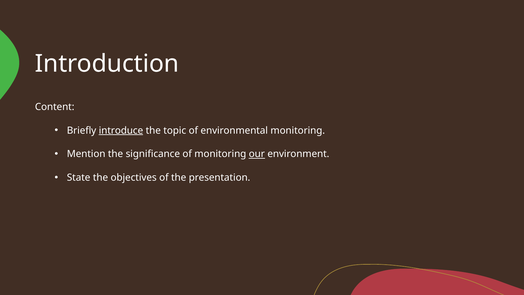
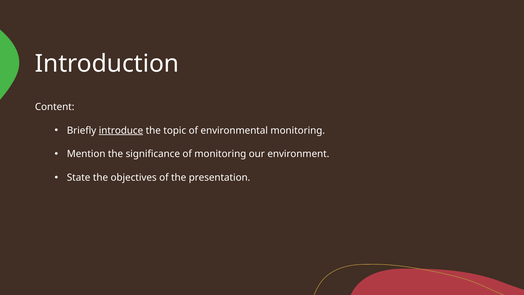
our underline: present -> none (257, 154)
